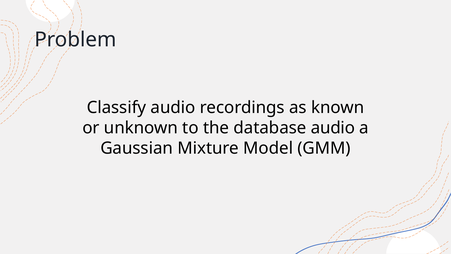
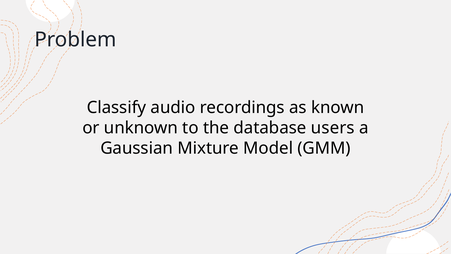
database audio: audio -> users (333, 128)
